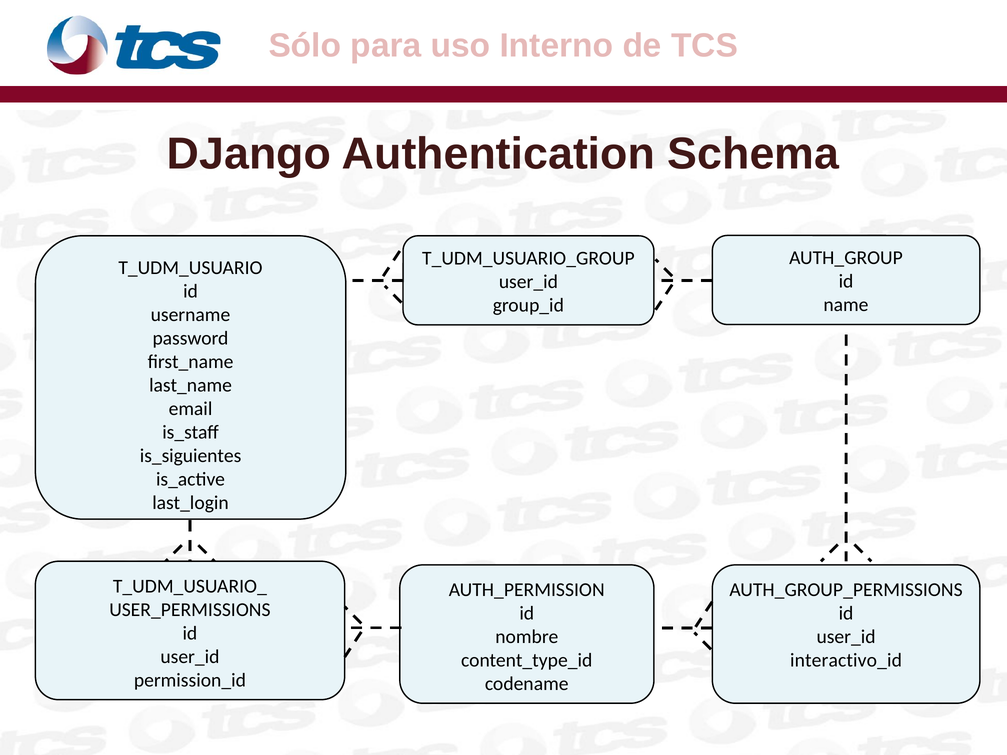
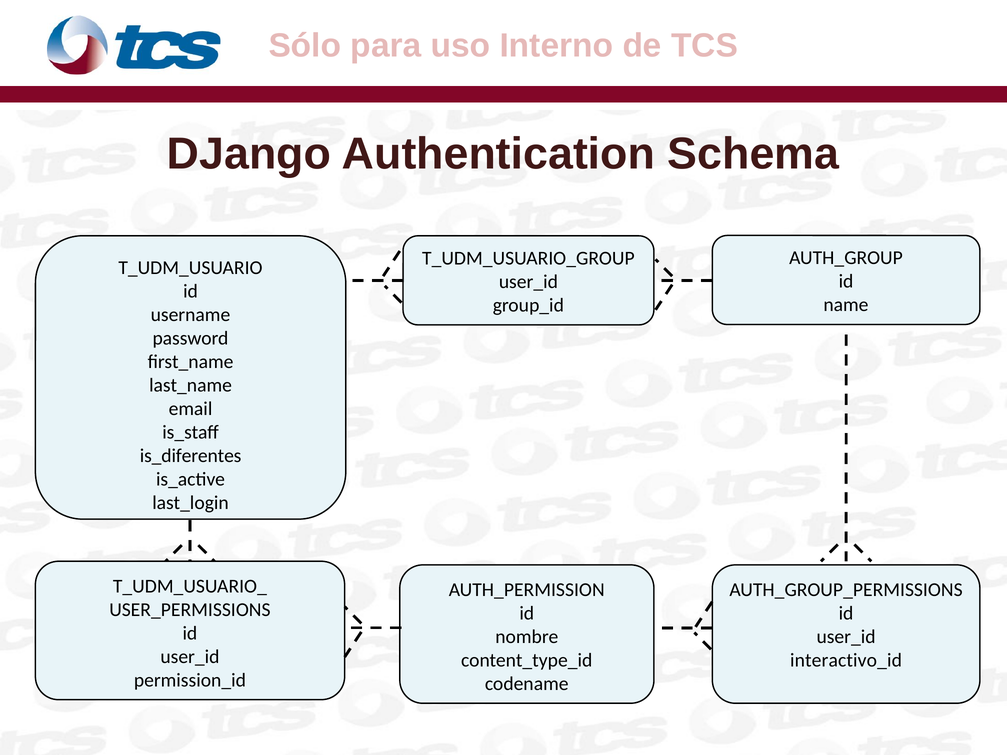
is_siguientes: is_siguientes -> is_diferentes (191, 456)
